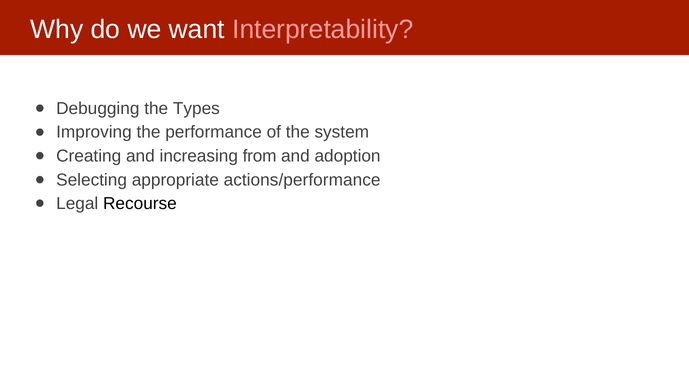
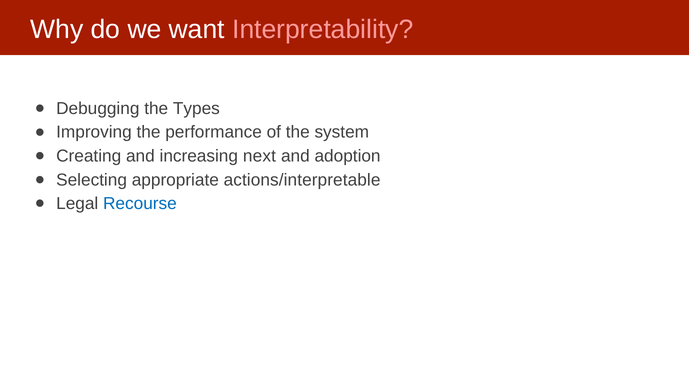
from: from -> next (259, 156)
actions/performance: actions/performance -> actions/interpretable (302, 180)
Recourse colour: black -> blue (140, 203)
